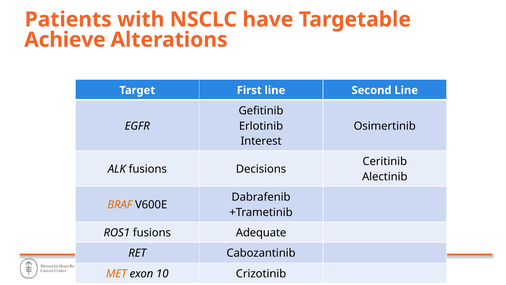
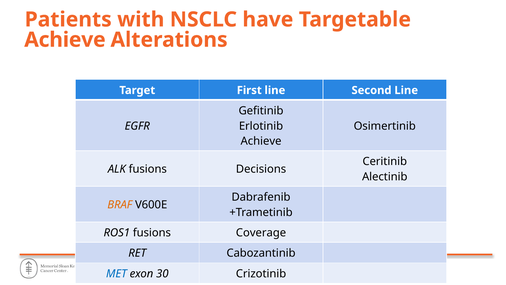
Interest: Interest -> Achieve (261, 141)
Adequate: Adequate -> Coverage (261, 233)
MET colour: orange -> blue (116, 273)
10: 10 -> 30 (162, 273)
